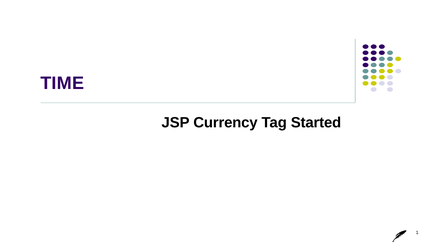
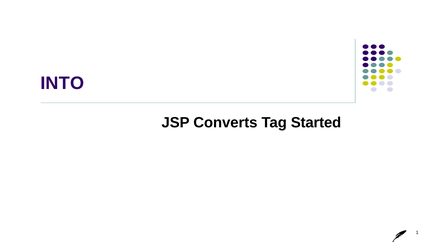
TIME: TIME -> INTO (62, 83)
Currency: Currency -> Converts (225, 123)
